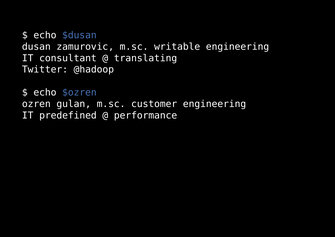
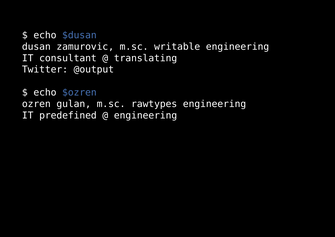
@hadoop: @hadoop -> @output (94, 70)
customer: customer -> rawtypes (154, 104)
performance: performance -> engineering (146, 115)
